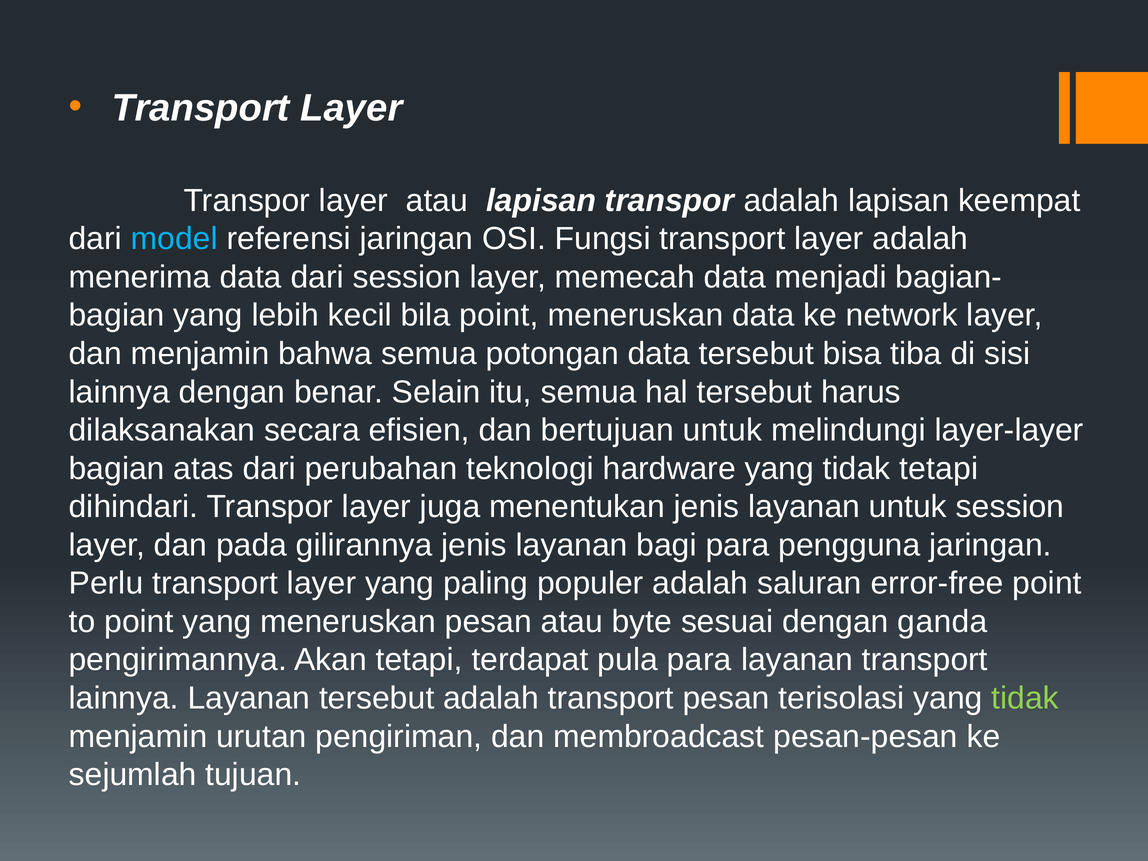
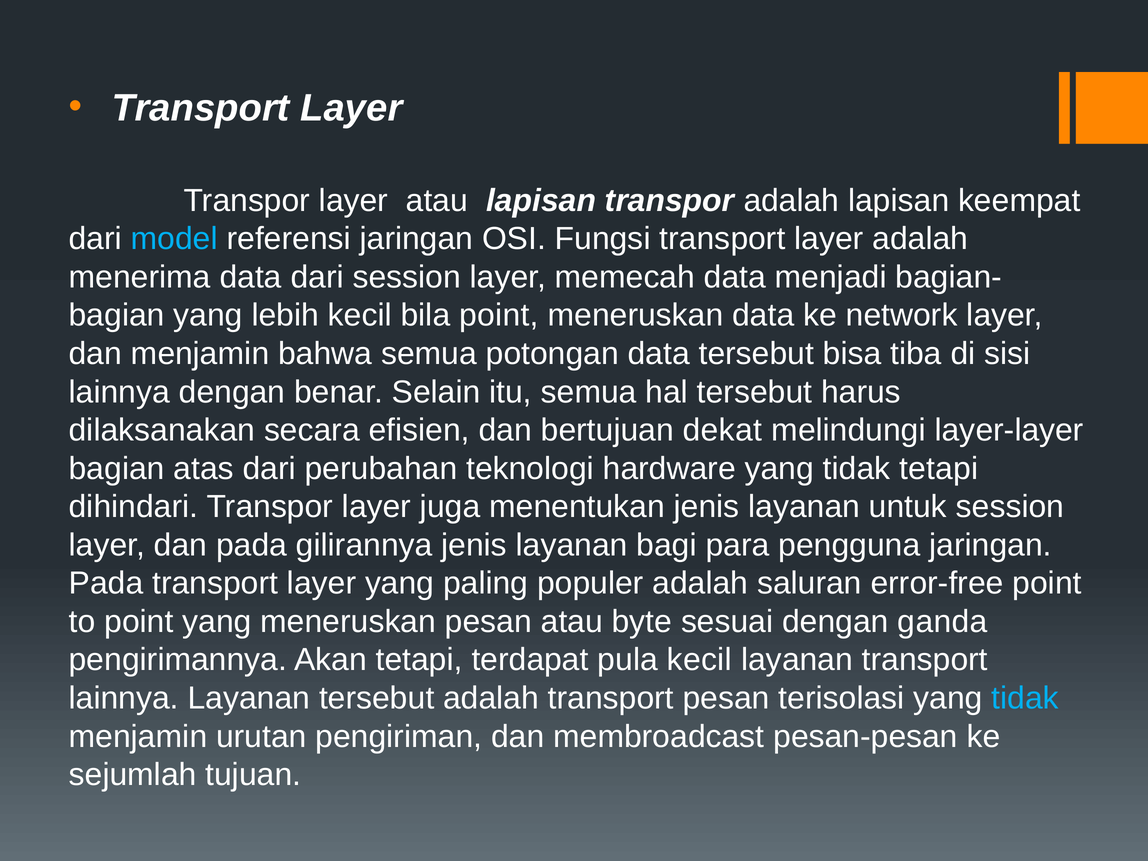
bertujuan untuk: untuk -> dekat (722, 430)
Perlu: Perlu -> Pada (106, 583)
pula para: para -> kecil (699, 660)
tidak colour: light green -> light blue (1025, 698)
